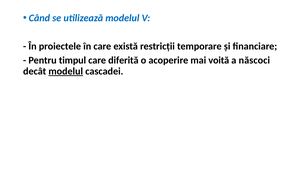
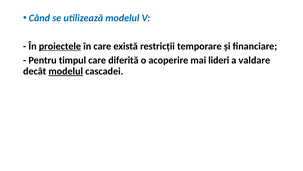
proiectele underline: none -> present (60, 46)
voită: voită -> lideri (219, 60)
născoci: născoci -> valdare (254, 60)
